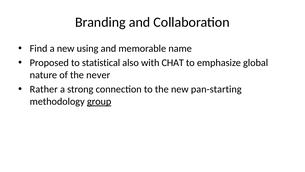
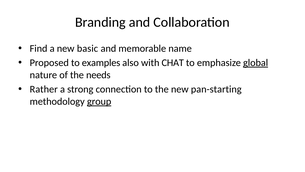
using: using -> basic (87, 48)
statistical: statistical -> examples (101, 63)
global underline: none -> present (256, 63)
never: never -> needs (98, 75)
